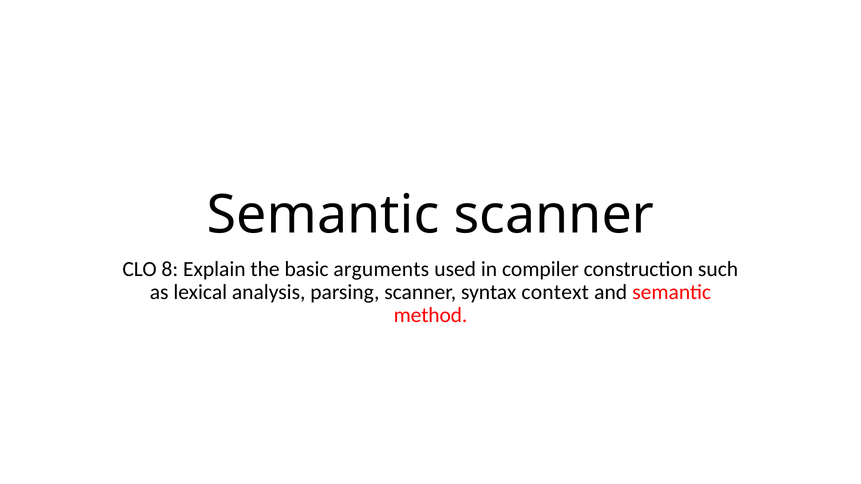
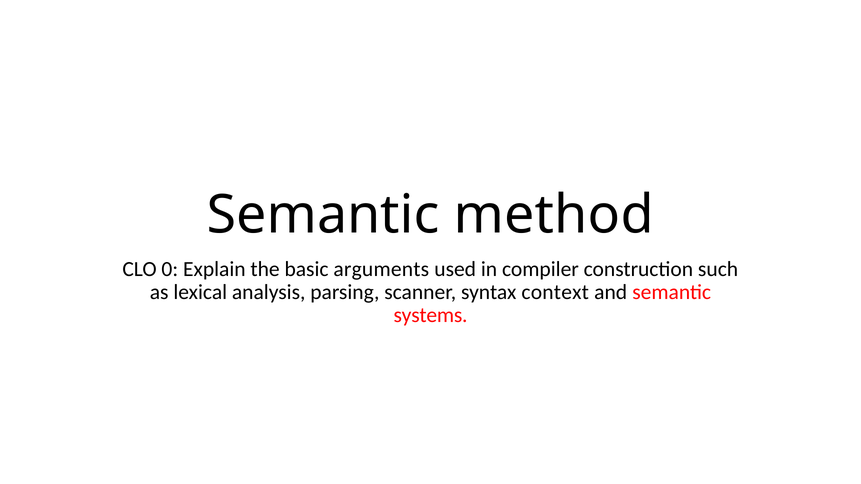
Semantic scanner: scanner -> method (554, 215)
8: 8 -> 0 (170, 269)
method: method -> systems (431, 316)
